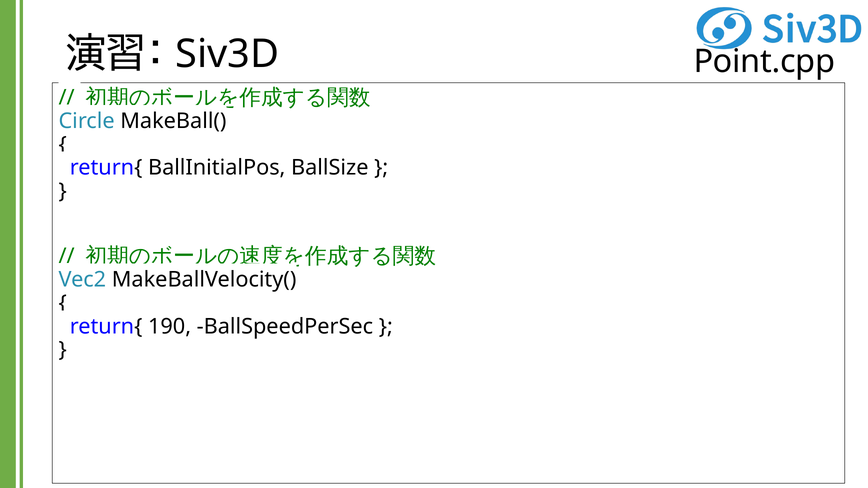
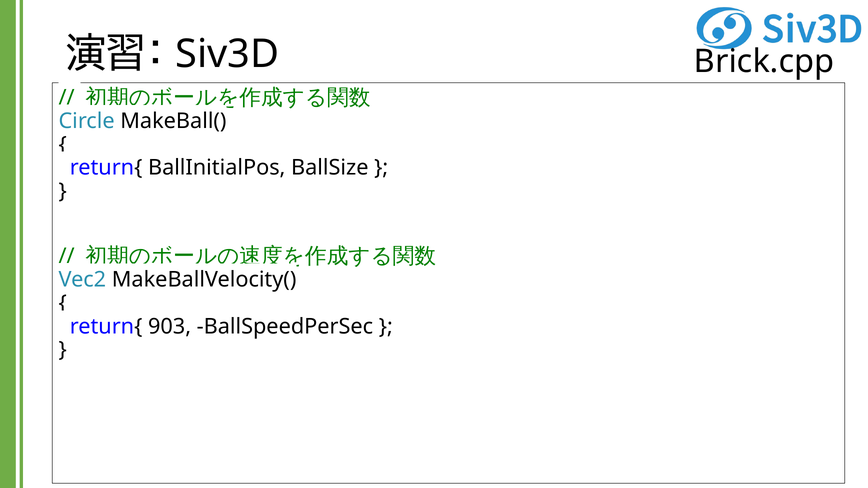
Point.cpp: Point.cpp -> Brick.cpp (764, 62)
190: 190 -> 903 (170, 327)
